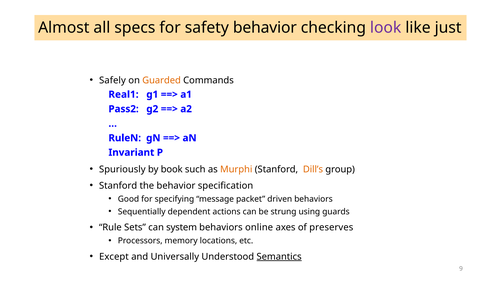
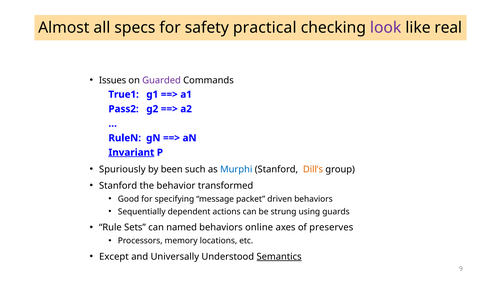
safety behavior: behavior -> practical (265, 28)
just: just -> real (448, 28)
Safely: Safely -> Issues (113, 80)
Guarded colour: orange -> purple (162, 80)
Real1: Real1 -> True1 (124, 94)
Invariant underline: none -> present (131, 152)
book: book -> been (172, 169)
Murphi colour: orange -> blue (236, 169)
specification: specification -> transformed (226, 186)
system: system -> named (182, 227)
